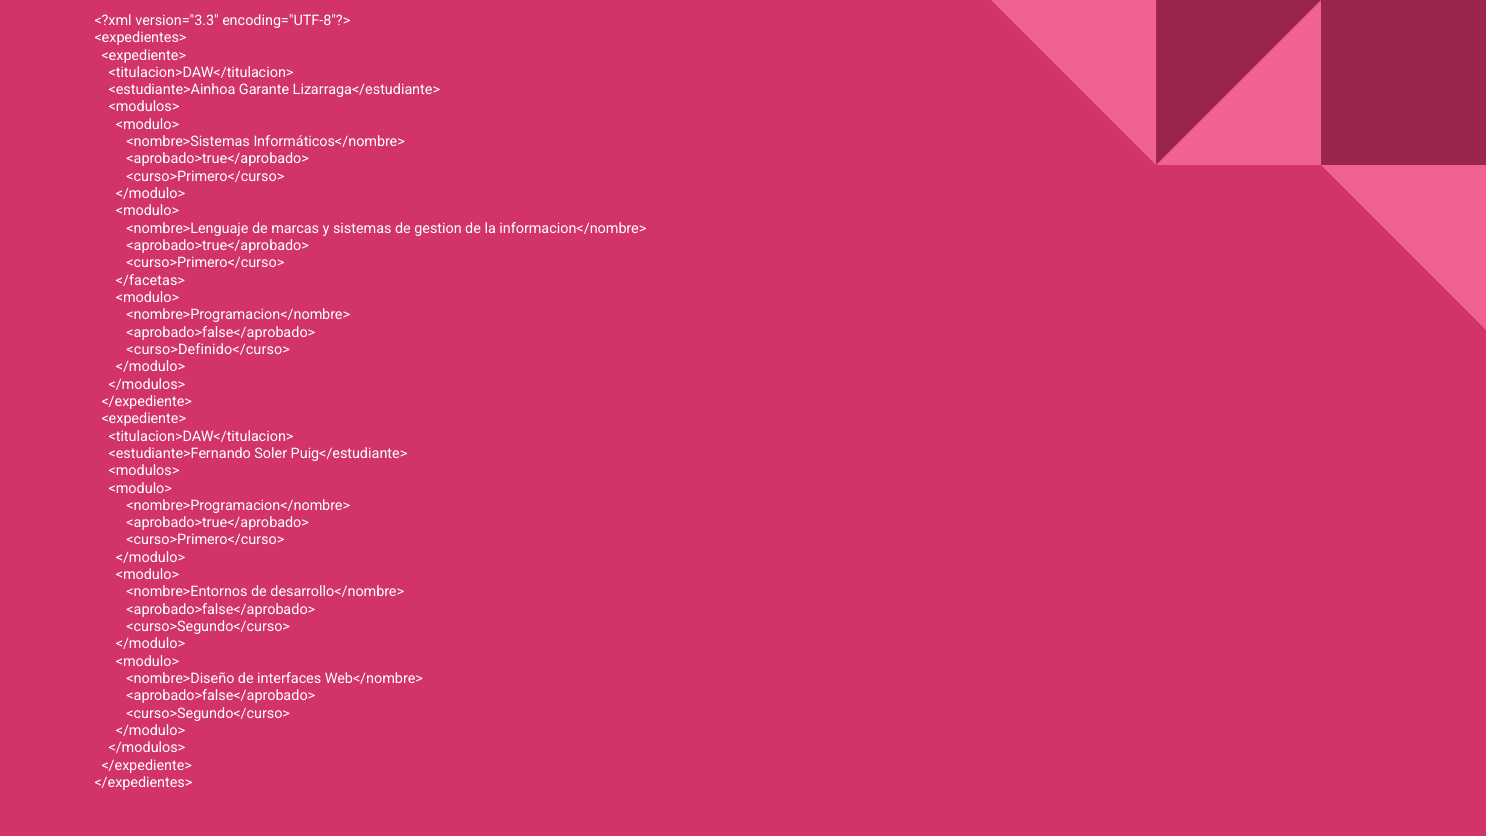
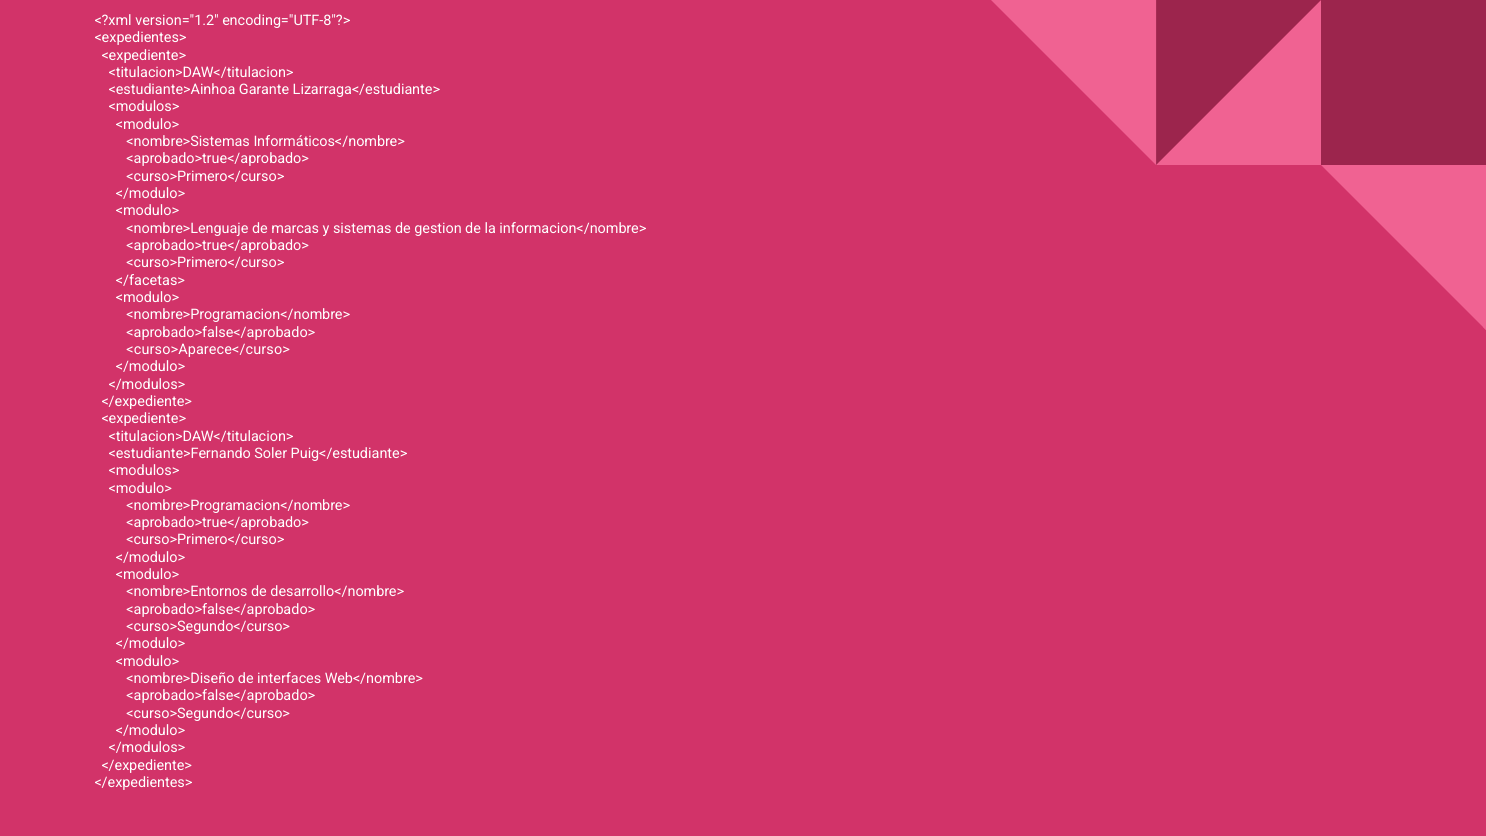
version="3.3: version="3.3 -> version="1.2 (177, 21)
<curso>Definido</curso>: <curso>Definido</curso> -> <curso>Aparece</curso> (208, 350)
